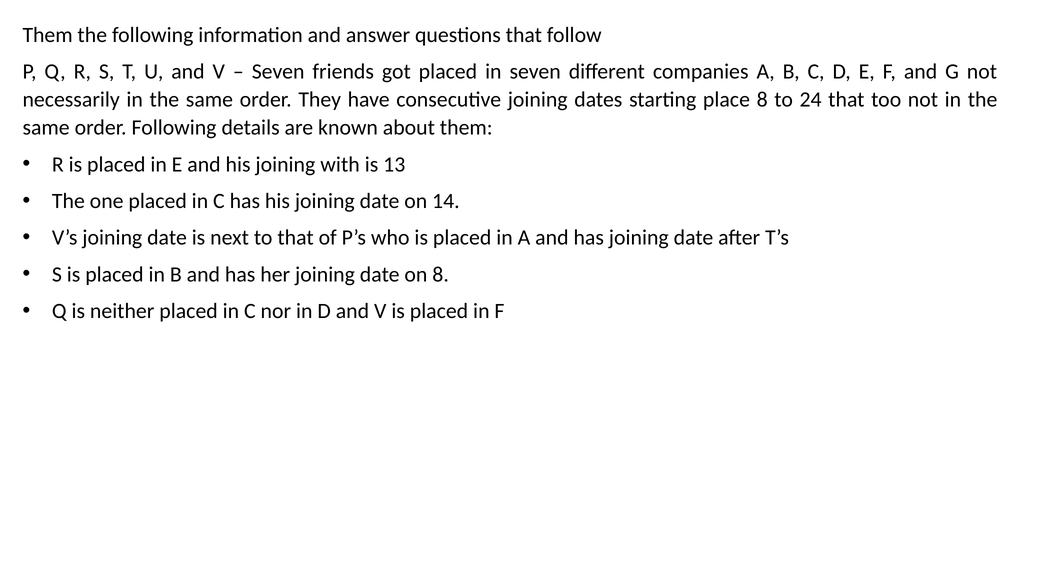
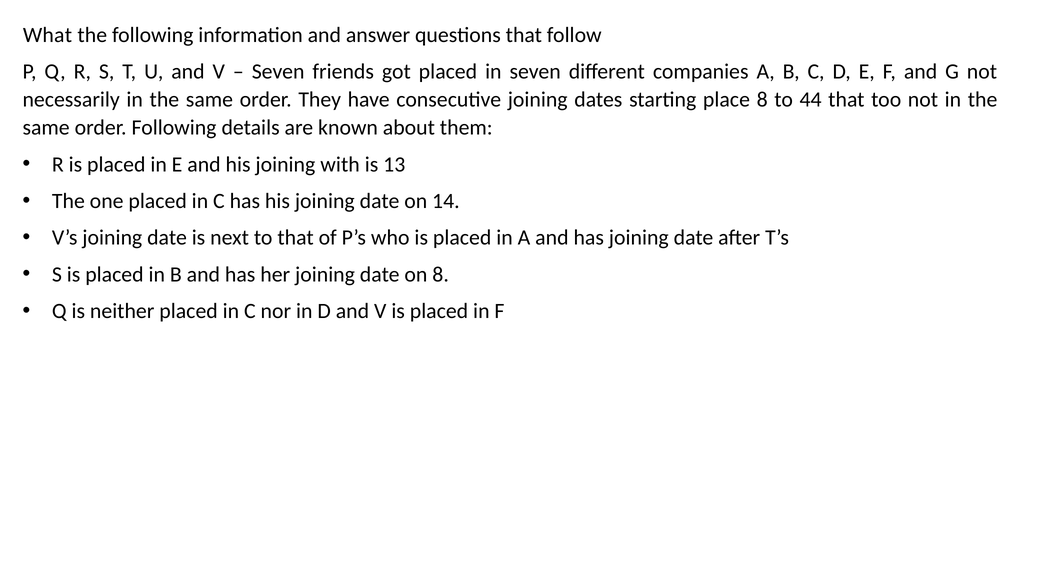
Them: Them -> What (47, 35)
24: 24 -> 44 (811, 100)
